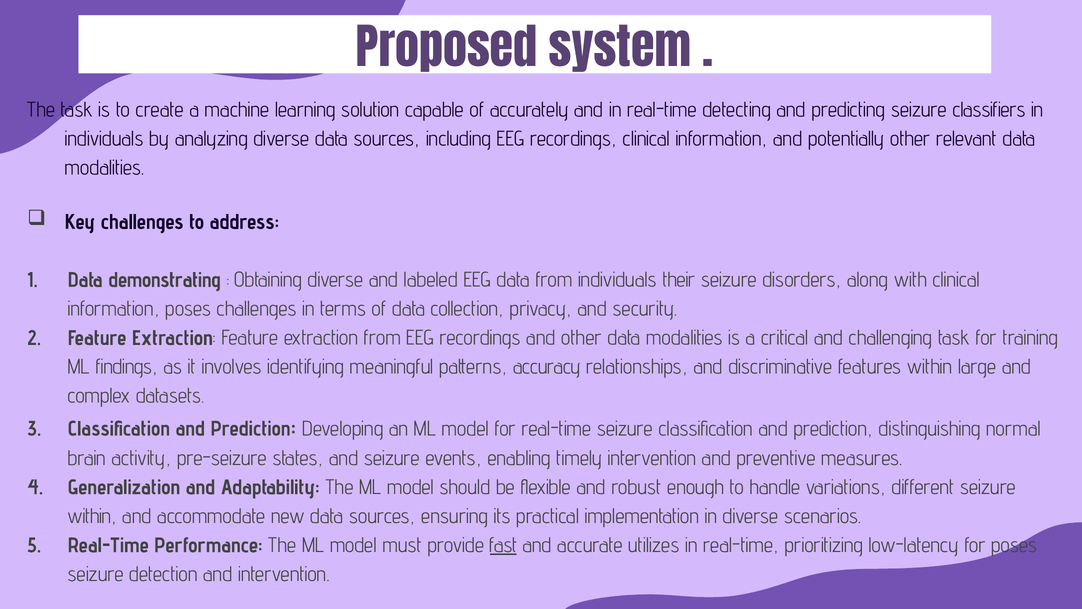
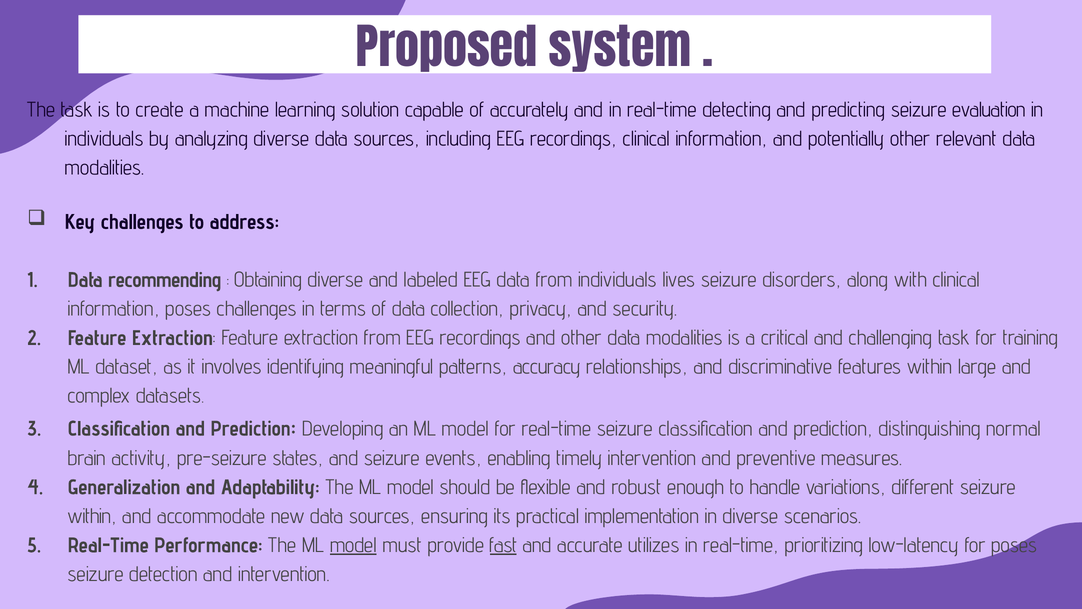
classifiers: classifiers -> evaluation (989, 110)
demonstrating: demonstrating -> recommending (165, 280)
their: their -> lives (679, 280)
findings: findings -> dataset (127, 367)
model underline: none -> present (353, 545)
